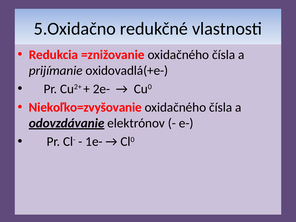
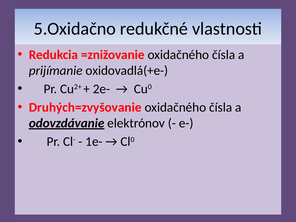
Niekoľko=zvyšovanie: Niekoľko=zvyšovanie -> Druhých=zvyšovanie (85, 107)
